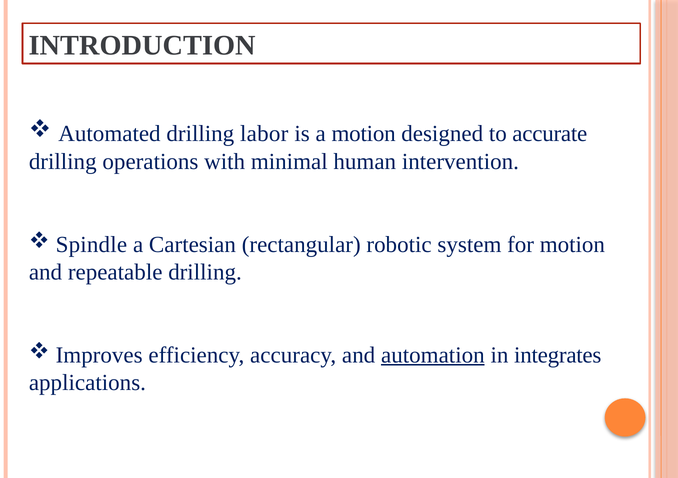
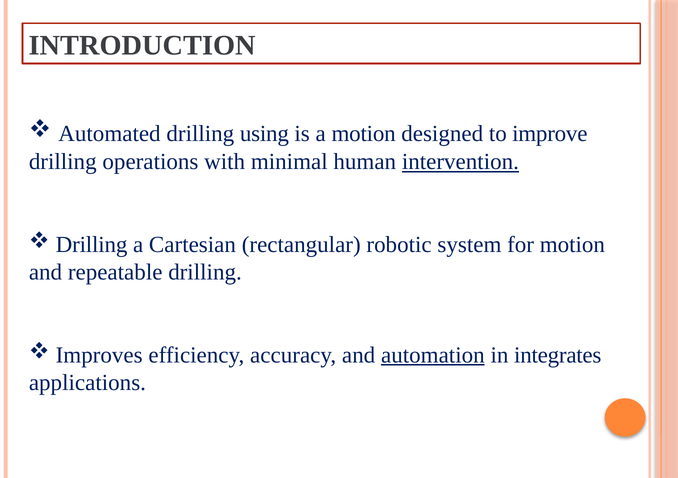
labor: labor -> using (264, 134)
accurate: accurate -> improve (550, 134)
intervention underline: none -> present (460, 162)
Spindle: Spindle -> Drilling (92, 245)
